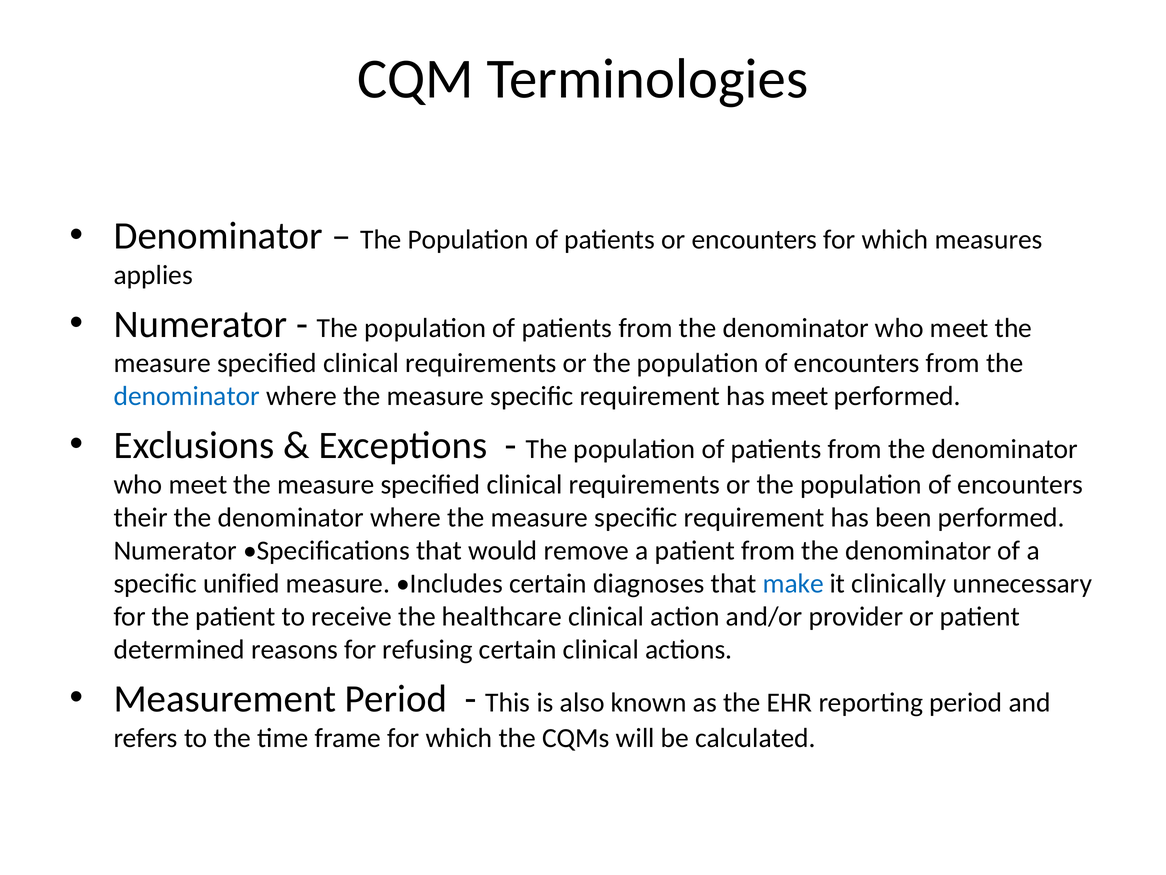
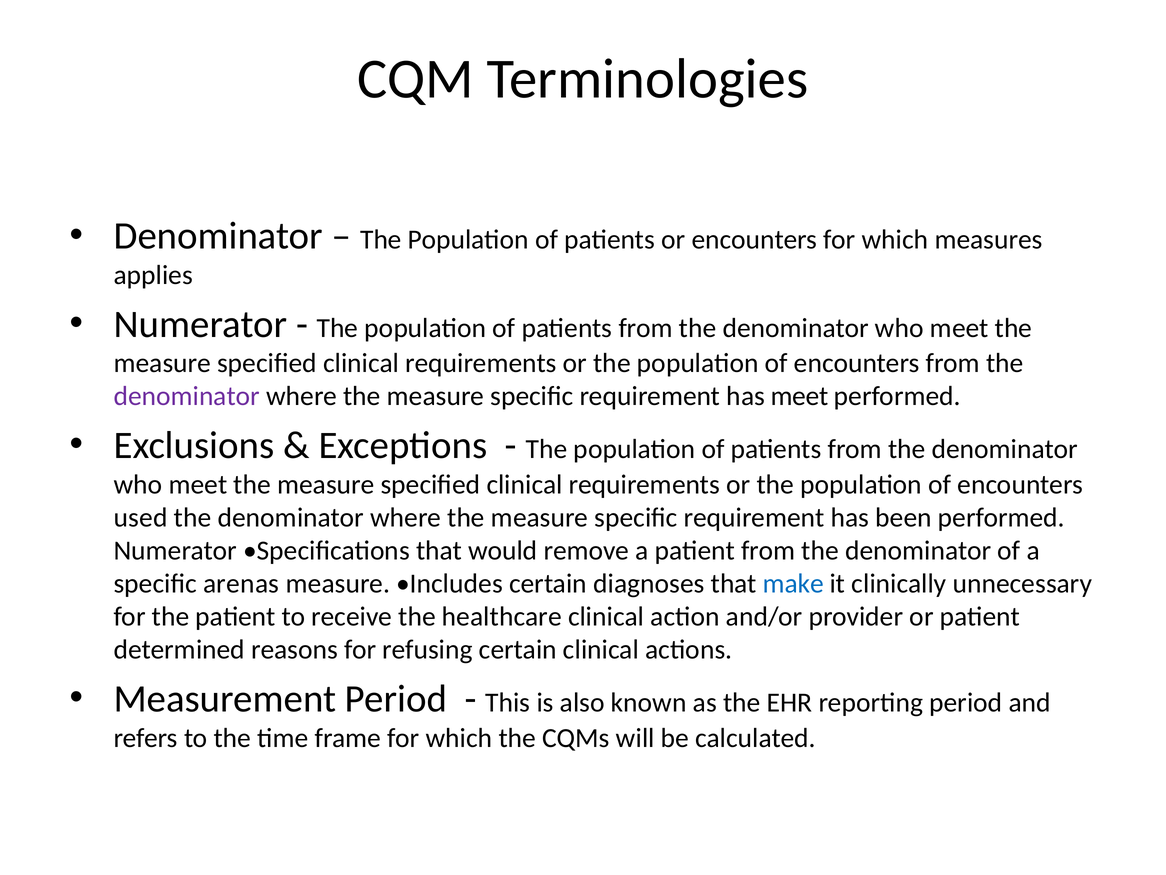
denominator colour: blue -> purple (187, 396)
their: their -> used (141, 517)
unified: unified -> arenas (241, 583)
